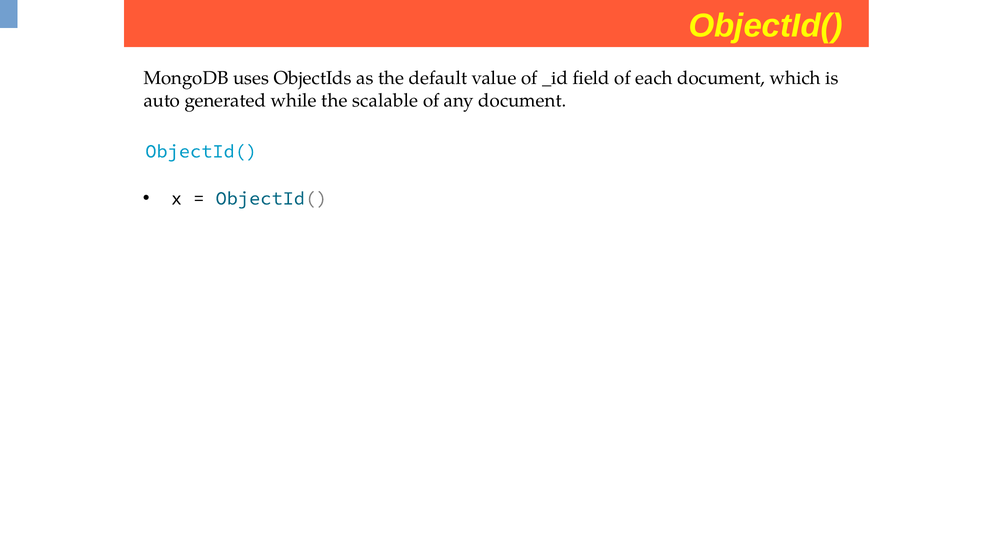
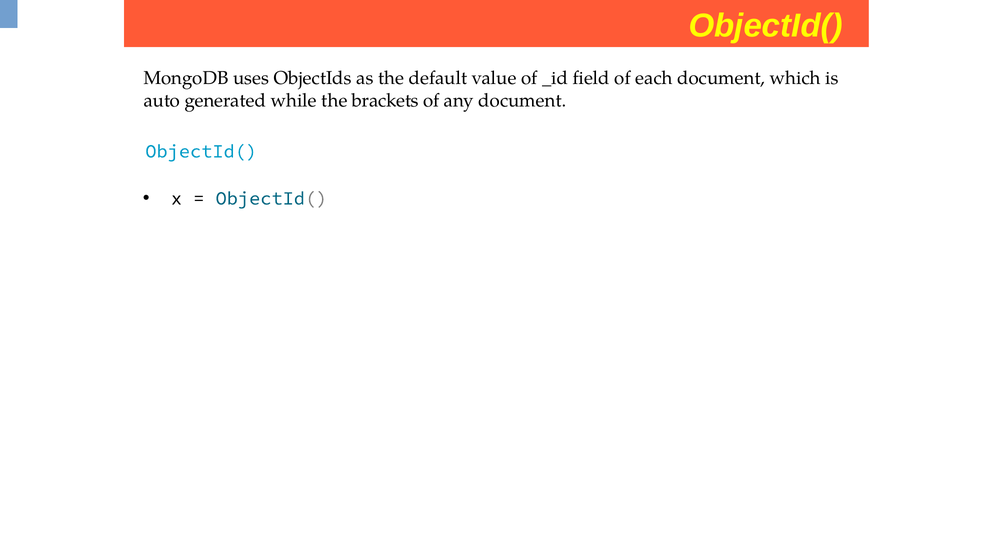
scalable: scalable -> brackets (385, 101)
